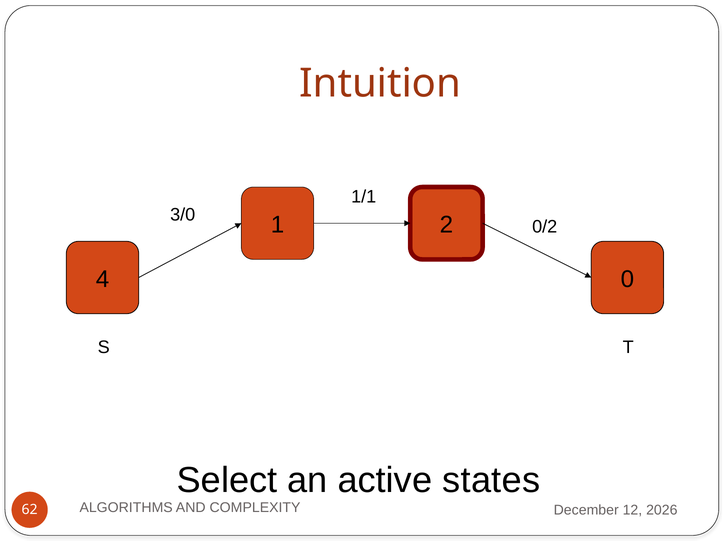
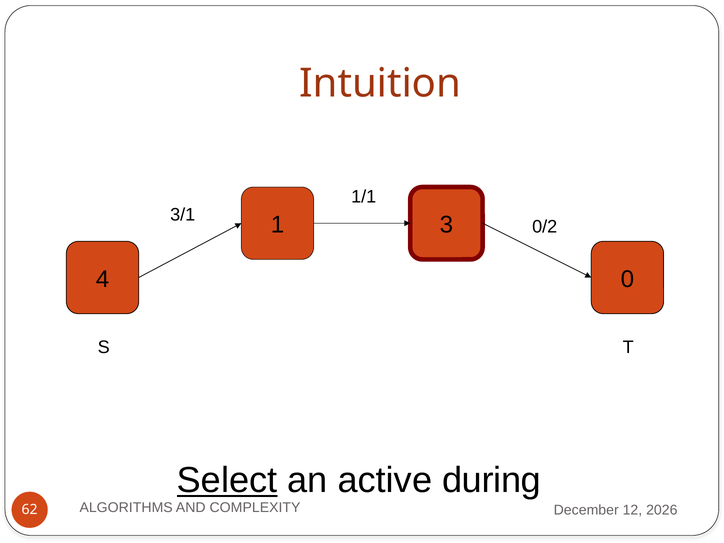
3/0: 3/0 -> 3/1 (183, 215)
2: 2 -> 3 (446, 225)
Select underline: none -> present (227, 480)
states: states -> during (492, 480)
